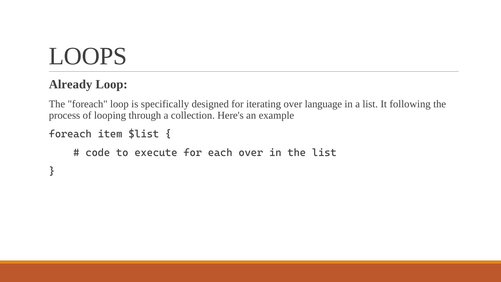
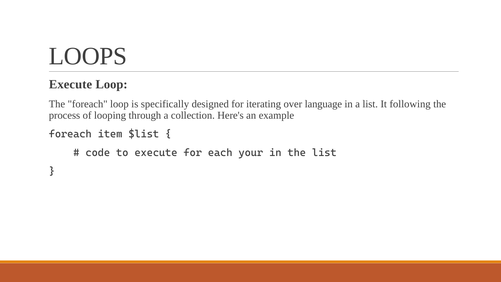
Already: Already -> Execute (71, 84)
each over: over -> your (251, 153)
